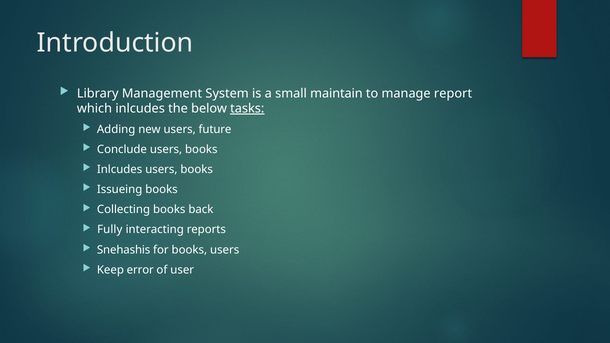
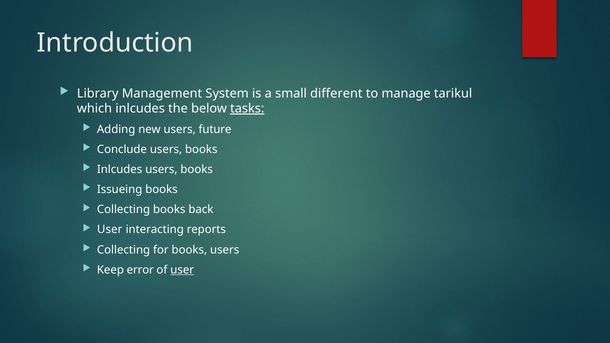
maintain: maintain -> different (336, 93)
report: report -> tarikul (453, 93)
Fully: Fully -> User (110, 230)
Snehashis: Snehashis -> Collecting (124, 250)
user underline: none -> present (182, 270)
